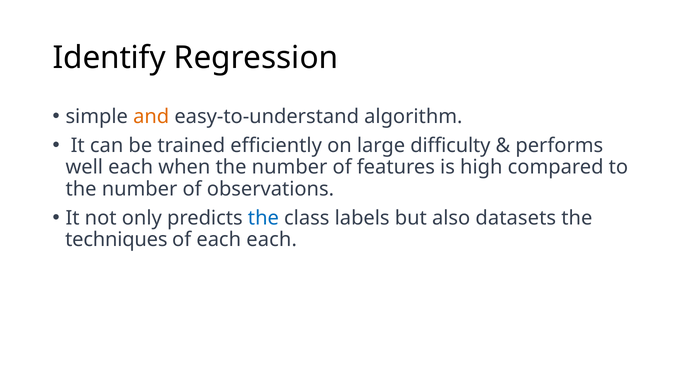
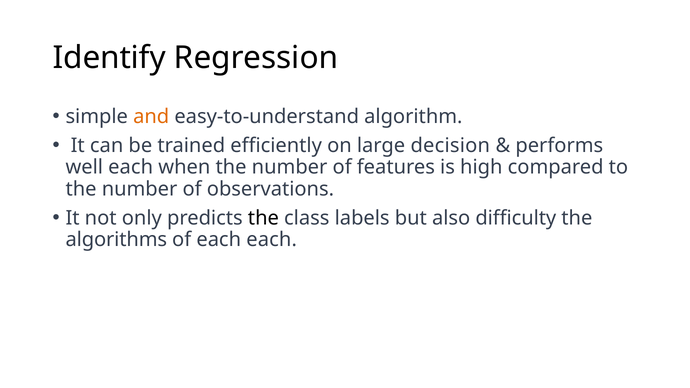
difficulty: difficulty -> decision (450, 146)
the colour: blue -> black (263, 218)
datasets: datasets -> difficulty (516, 218)
techniques: techniques -> algorithms (116, 240)
